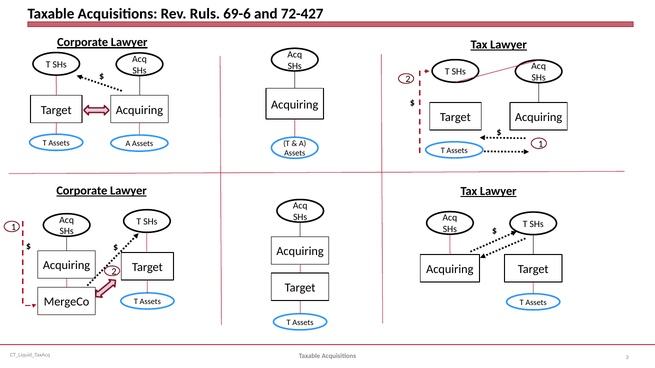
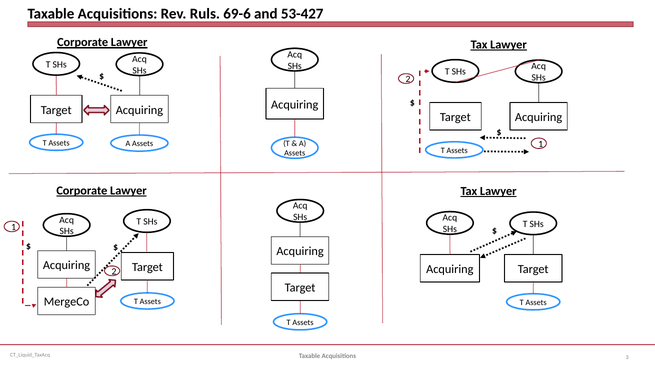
72-427: 72-427 -> 53-427 (302, 14)
